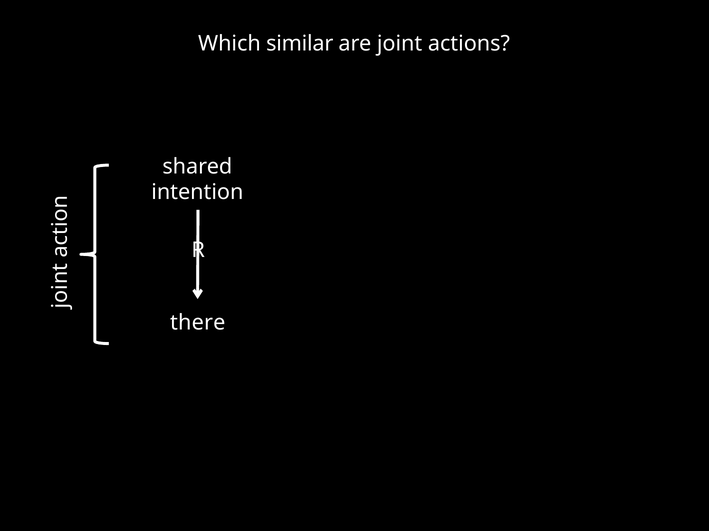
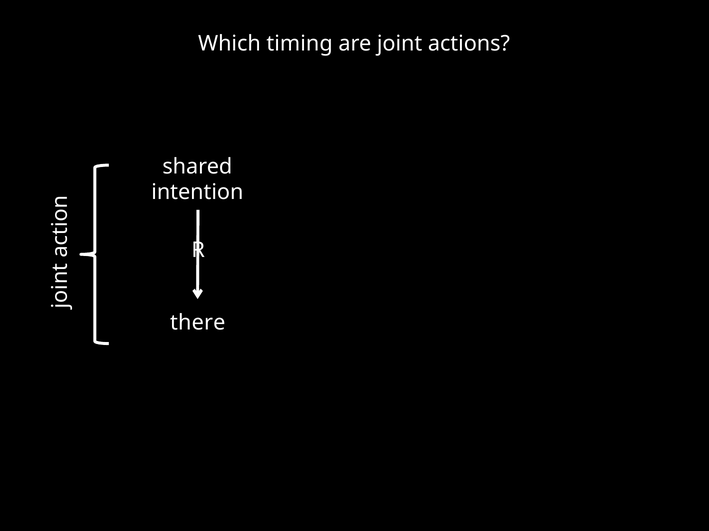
similar: similar -> timing (300, 44)
